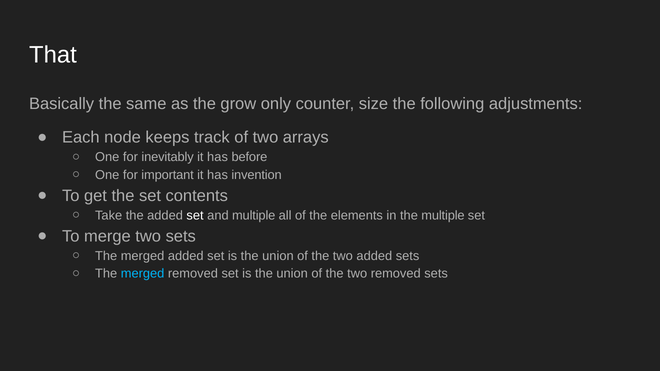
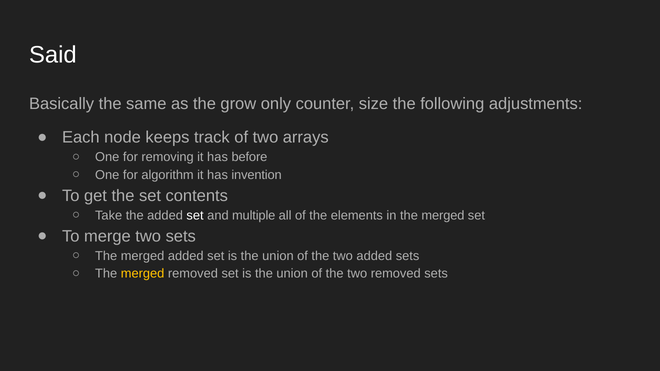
That: That -> Said (53, 55)
inevitably: inevitably -> removing (168, 157)
important: important -> algorithm (168, 175)
in the multiple: multiple -> merged (443, 215)
merged colour: light blue -> yellow (143, 274)
